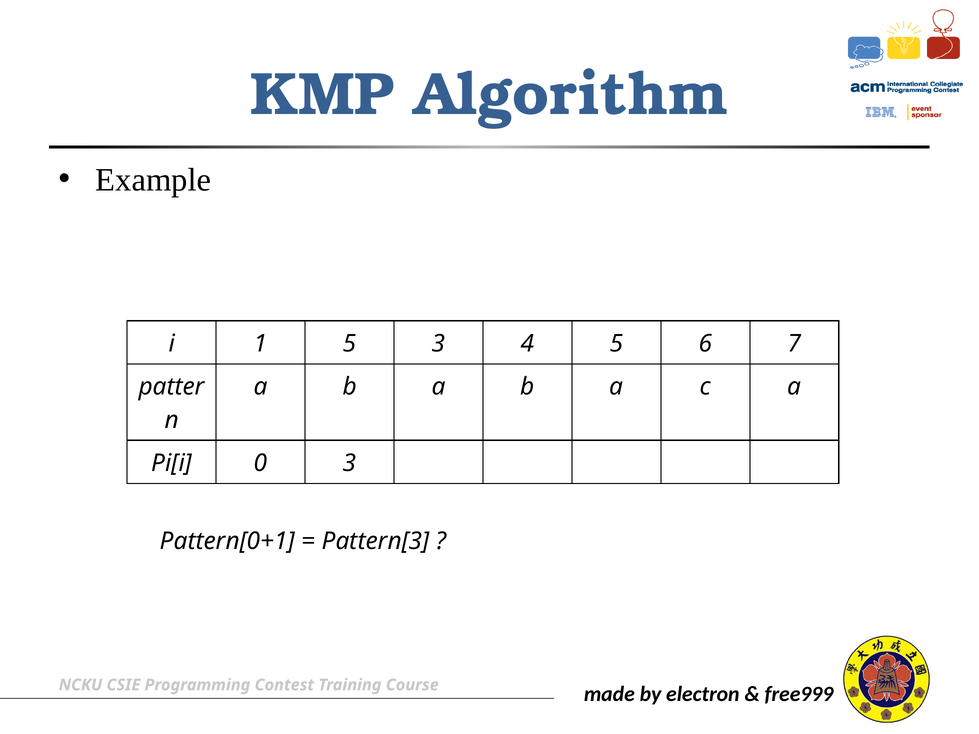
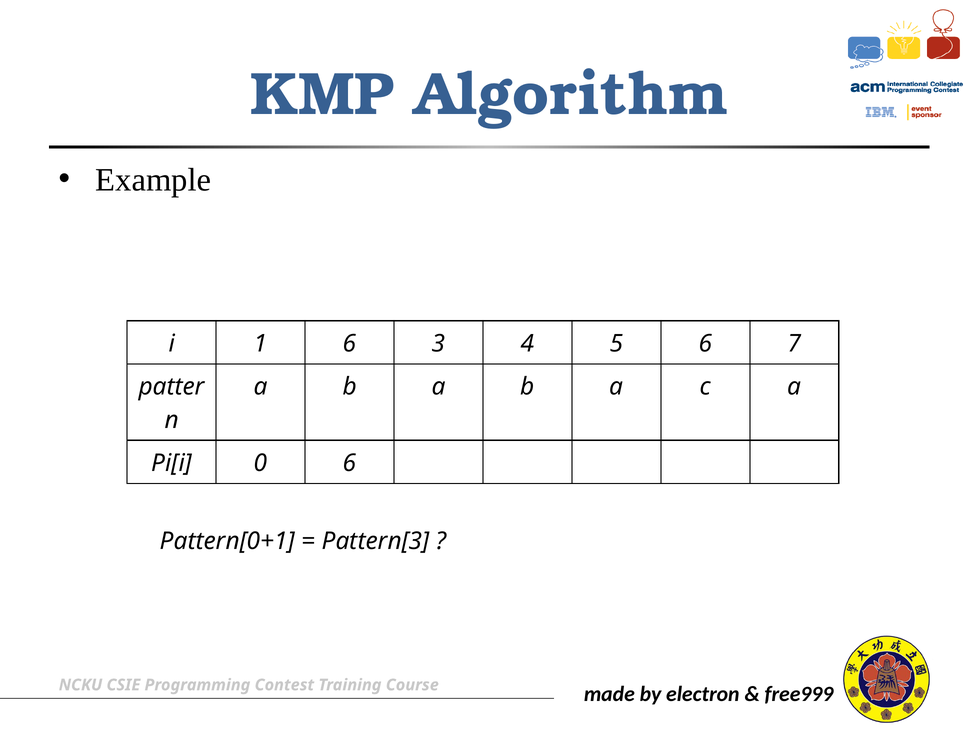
1 5: 5 -> 6 (350, 344)
0 3: 3 -> 6 (350, 463)
